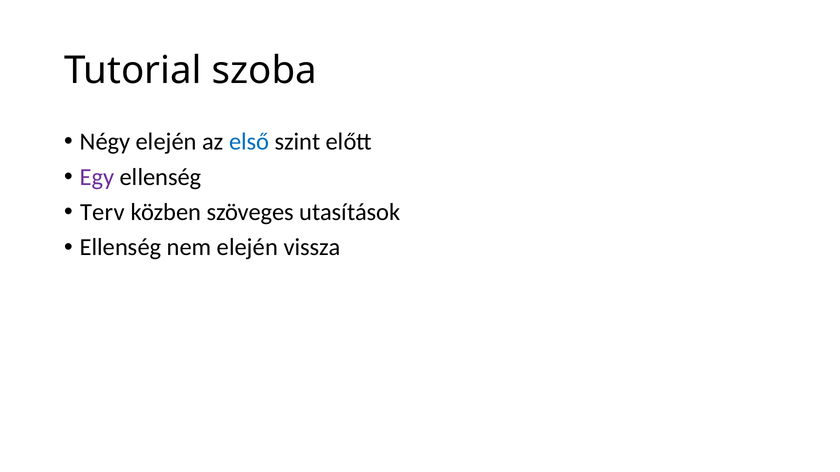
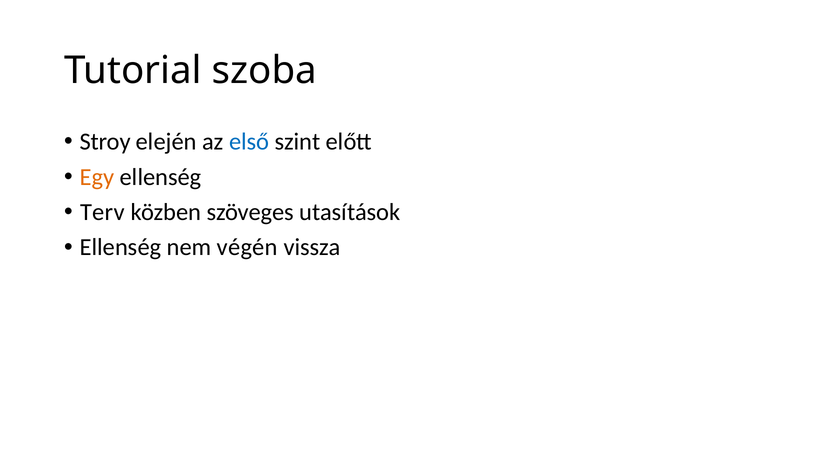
Négy: Négy -> Stroy (105, 142)
Egy colour: purple -> orange (97, 177)
nem elején: elején -> végén (247, 248)
